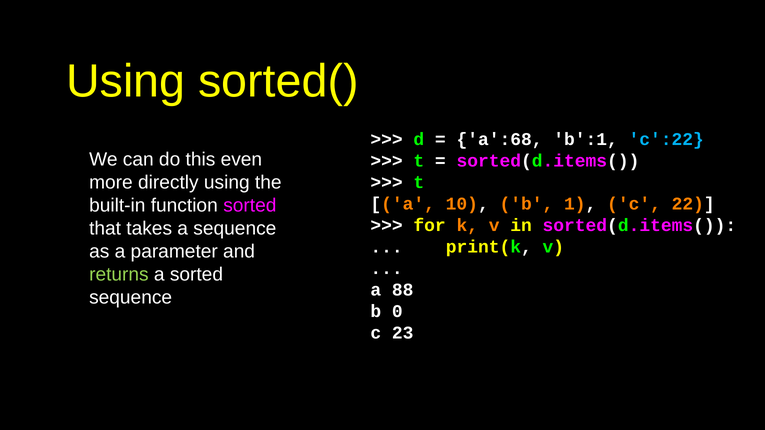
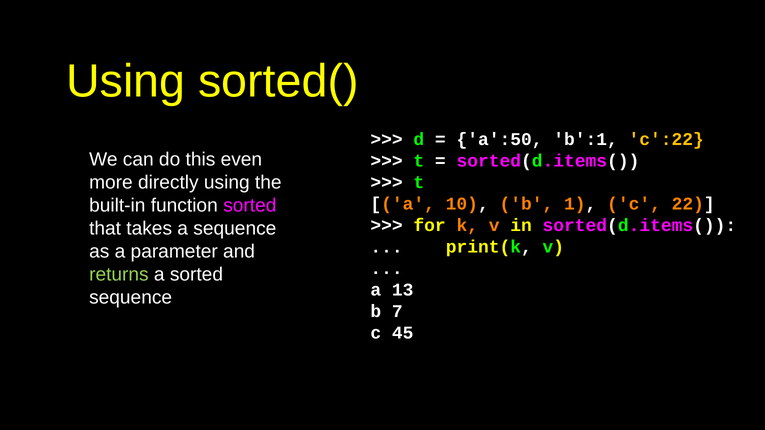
a':68: a':68 -> a':50 (500, 140)
c':22 colour: light blue -> yellow (666, 140)
88: 88 -> 13 (403, 290)
0: 0 -> 7 (397, 312)
23: 23 -> 45 (403, 333)
